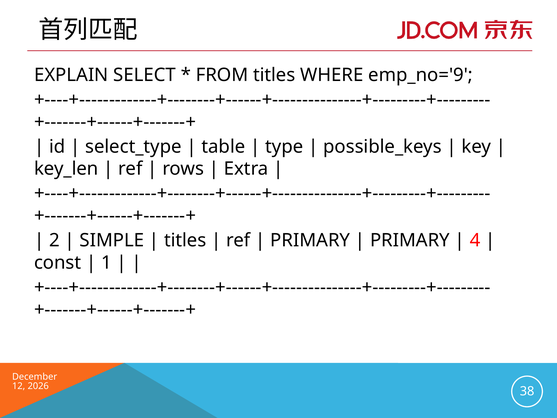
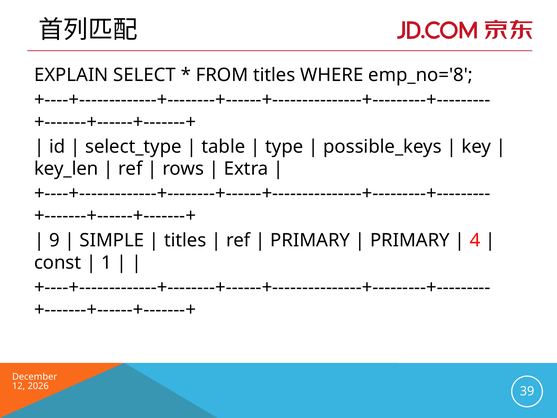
emp_no='9: emp_no='9 -> emp_no='8 (421, 75)
2: 2 -> 9 (54, 240)
38: 38 -> 39 (527, 391)
